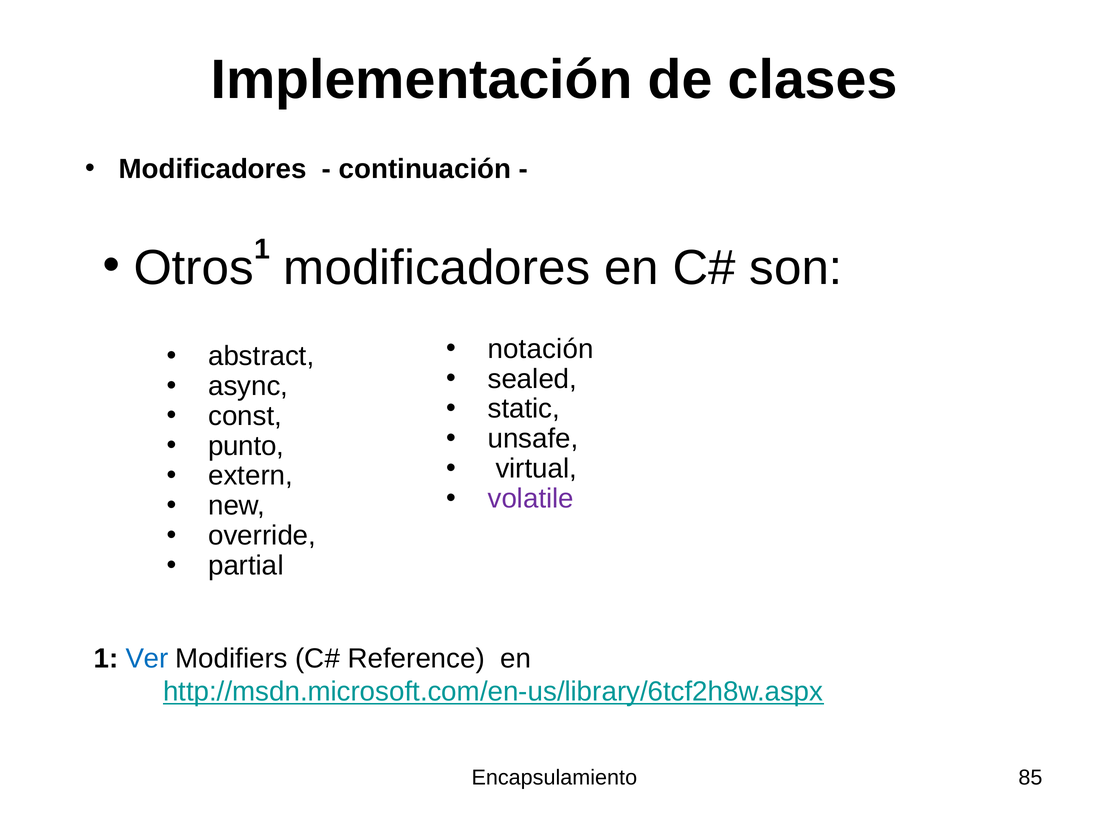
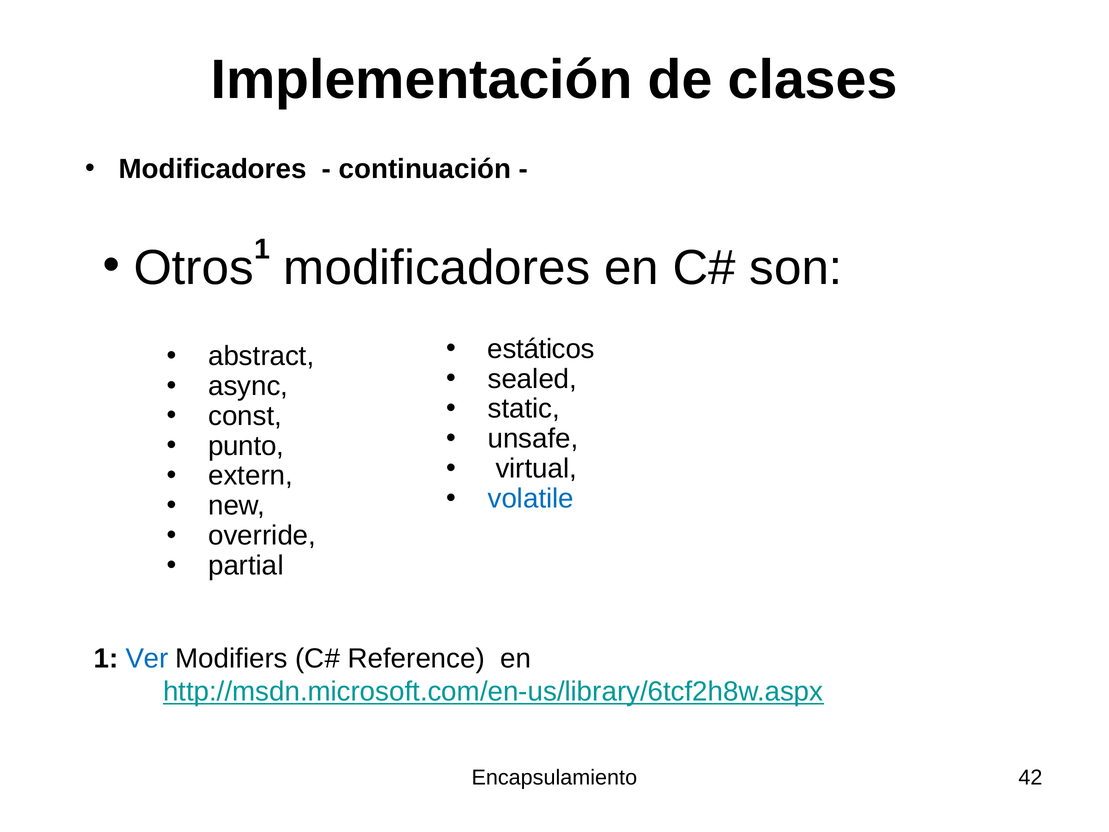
notación: notación -> estáticos (541, 349)
volatile colour: purple -> blue (531, 499)
85: 85 -> 42 (1030, 777)
